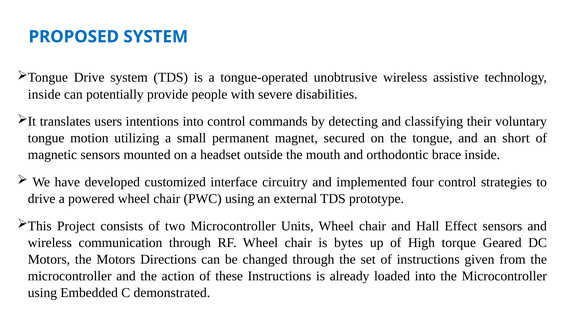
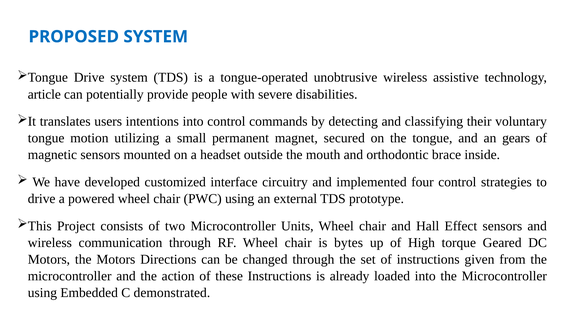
inside: inside -> article (44, 94)
short: short -> gears (516, 138)
